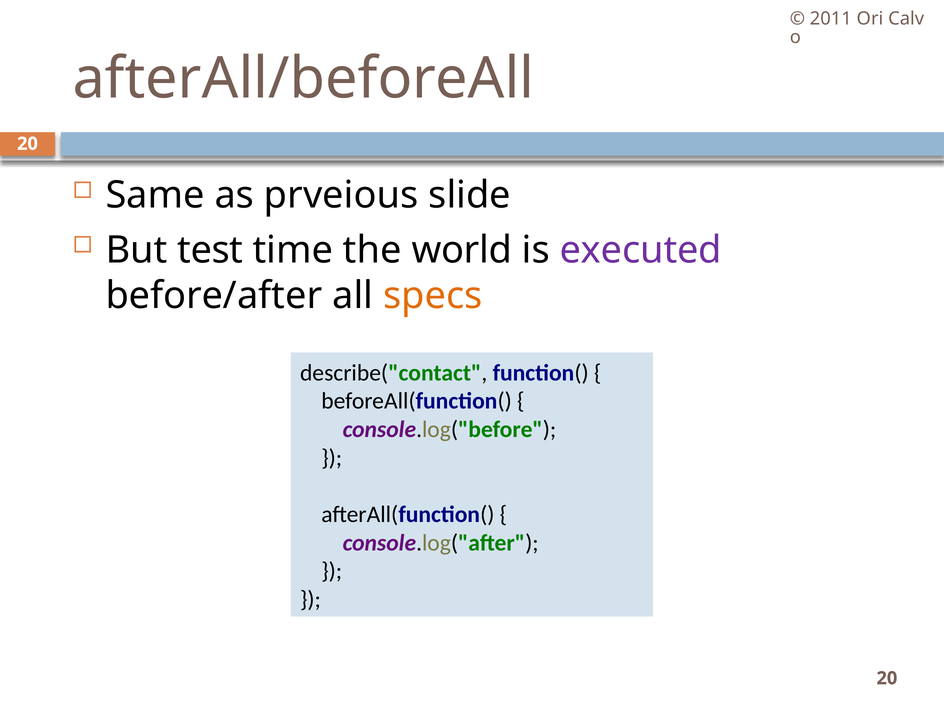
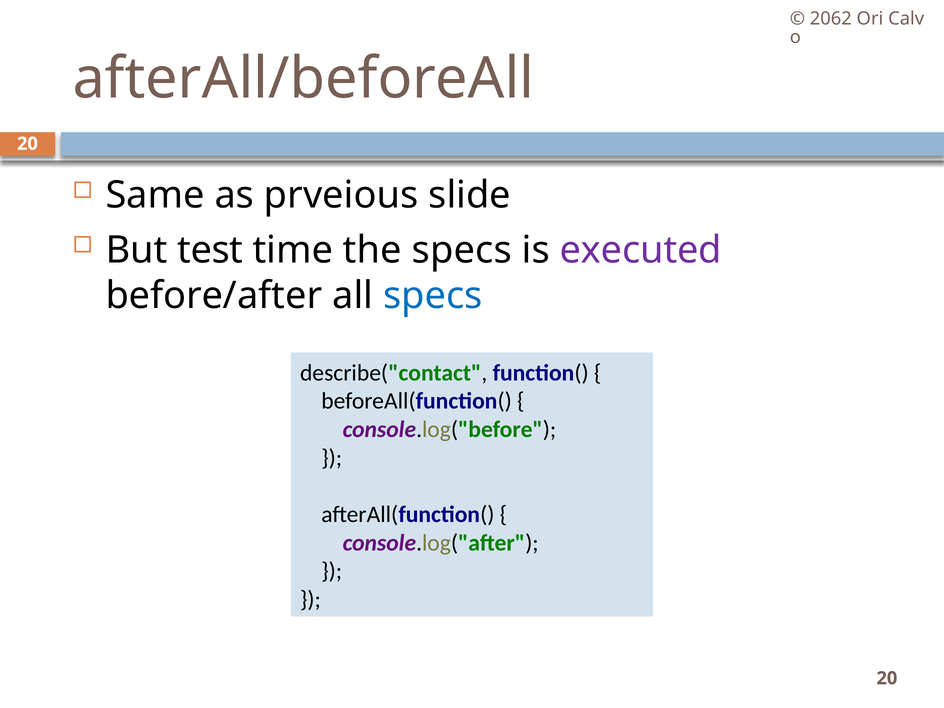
2011: 2011 -> 2062 (831, 19)
the world: world -> specs (462, 250)
specs colour: orange -> blue (433, 296)
